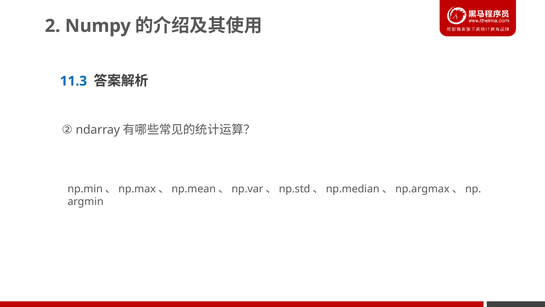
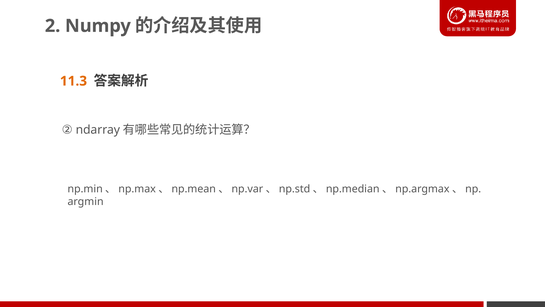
11.3 colour: blue -> orange (74, 81)
